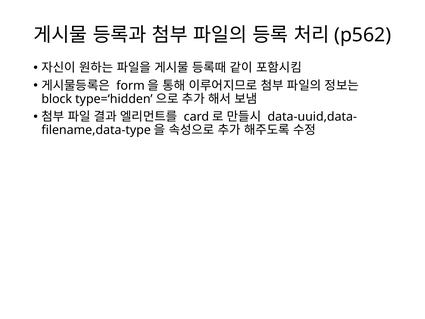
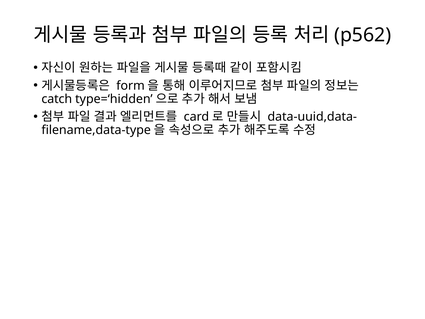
block: block -> catch (57, 99)
